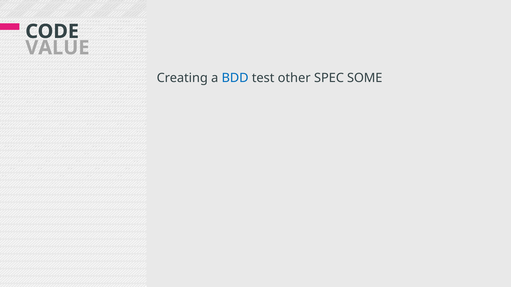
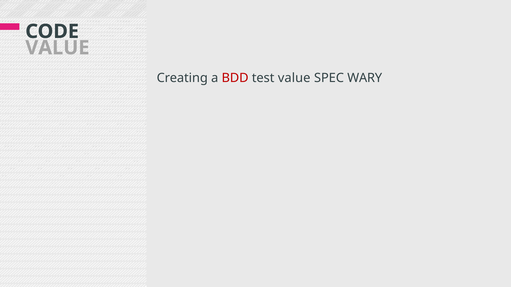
BDD colour: blue -> red (235, 78)
test other: other -> value (294, 78)
SOME: SOME -> WARY (365, 78)
